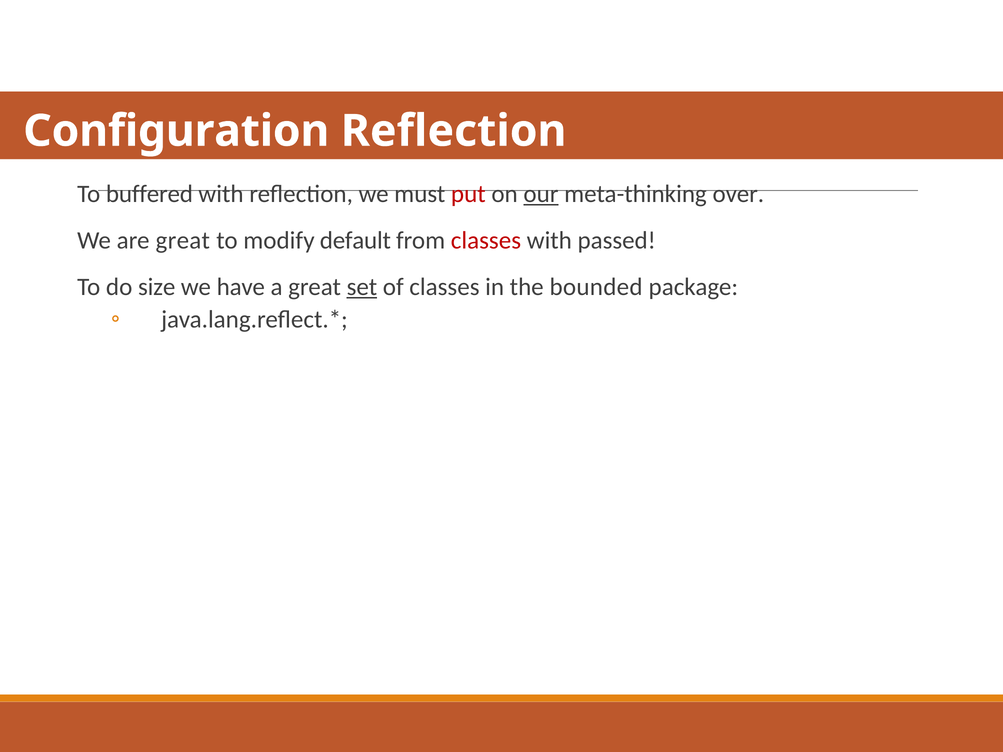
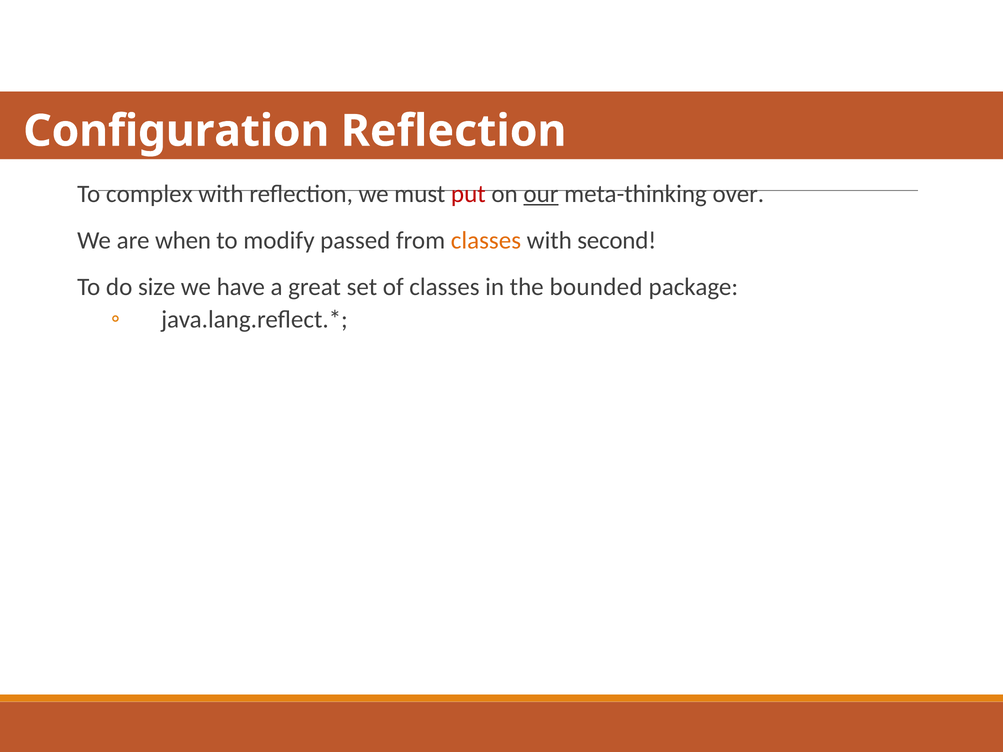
buffered: buffered -> complex (149, 194)
are great: great -> when (183, 241)
default: default -> passed (355, 241)
classes colour: red -> orange (486, 241)
passed: passed -> second (617, 241)
set underline: present -> none (362, 287)
